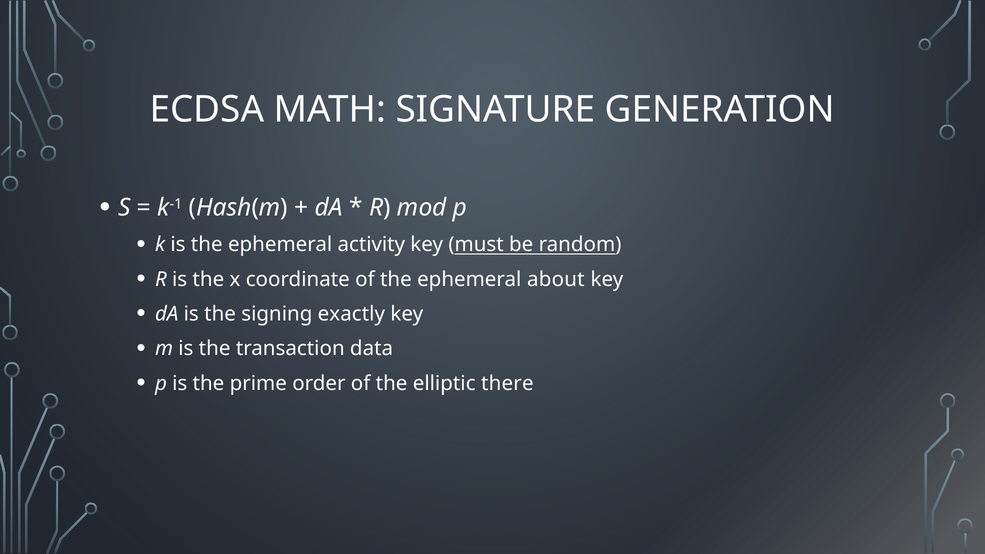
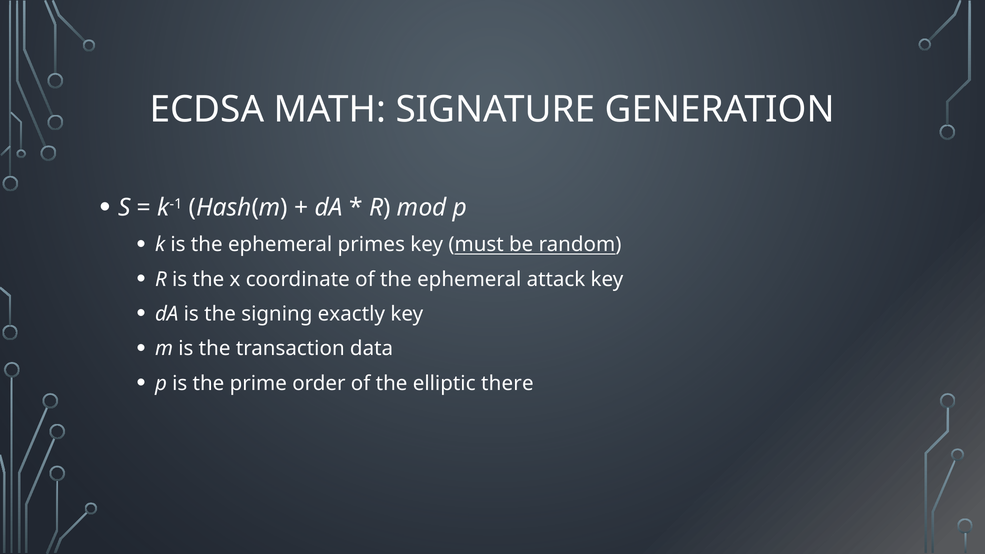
activity: activity -> primes (371, 245)
about: about -> attack (556, 279)
